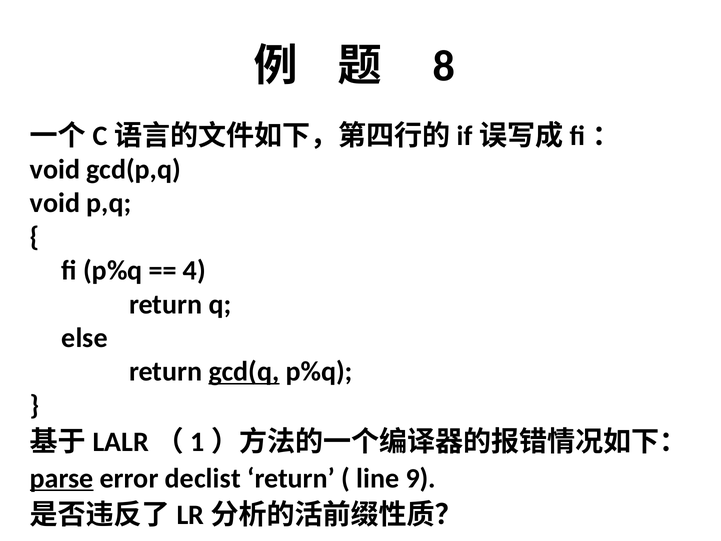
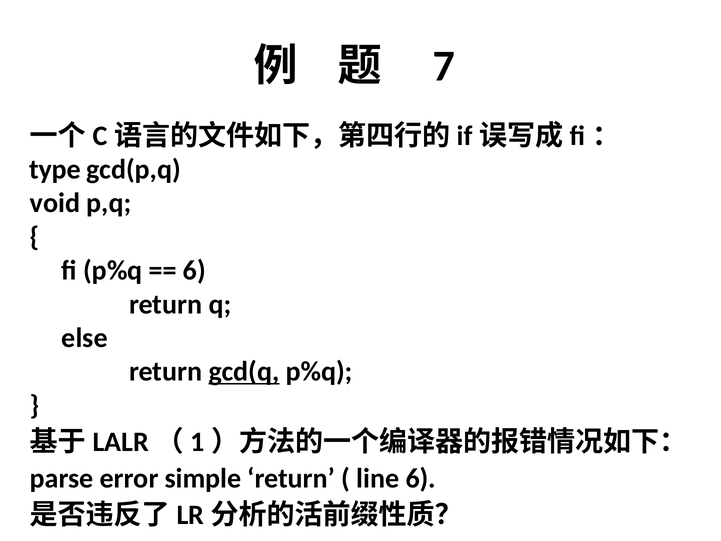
8: 8 -> 7 (444, 66)
void: void -> type (55, 169)
4: 4 -> 6 (194, 270)
parse underline: present -> none (62, 478)
declist: declist -> simple (203, 478)
line 9: 9 -> 6 (421, 478)
